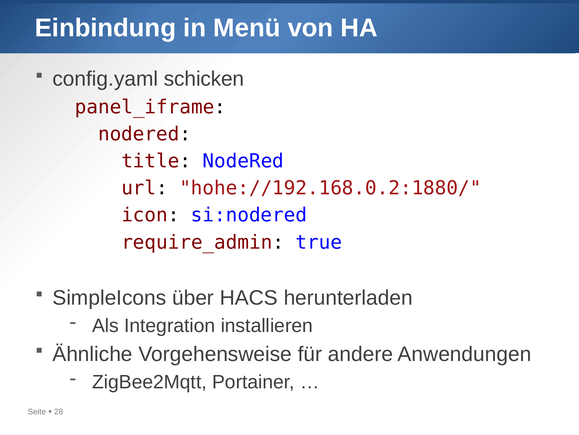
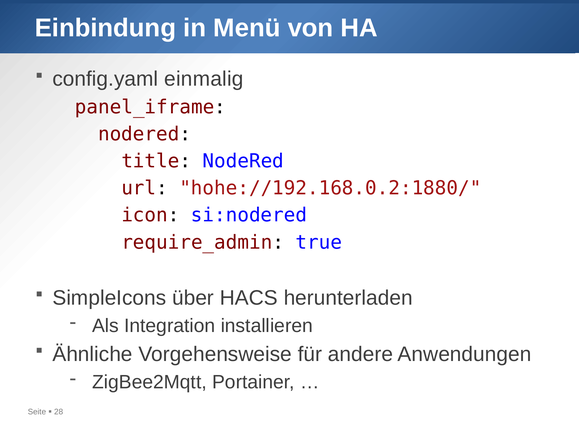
schicken: schicken -> einmalig (204, 79)
